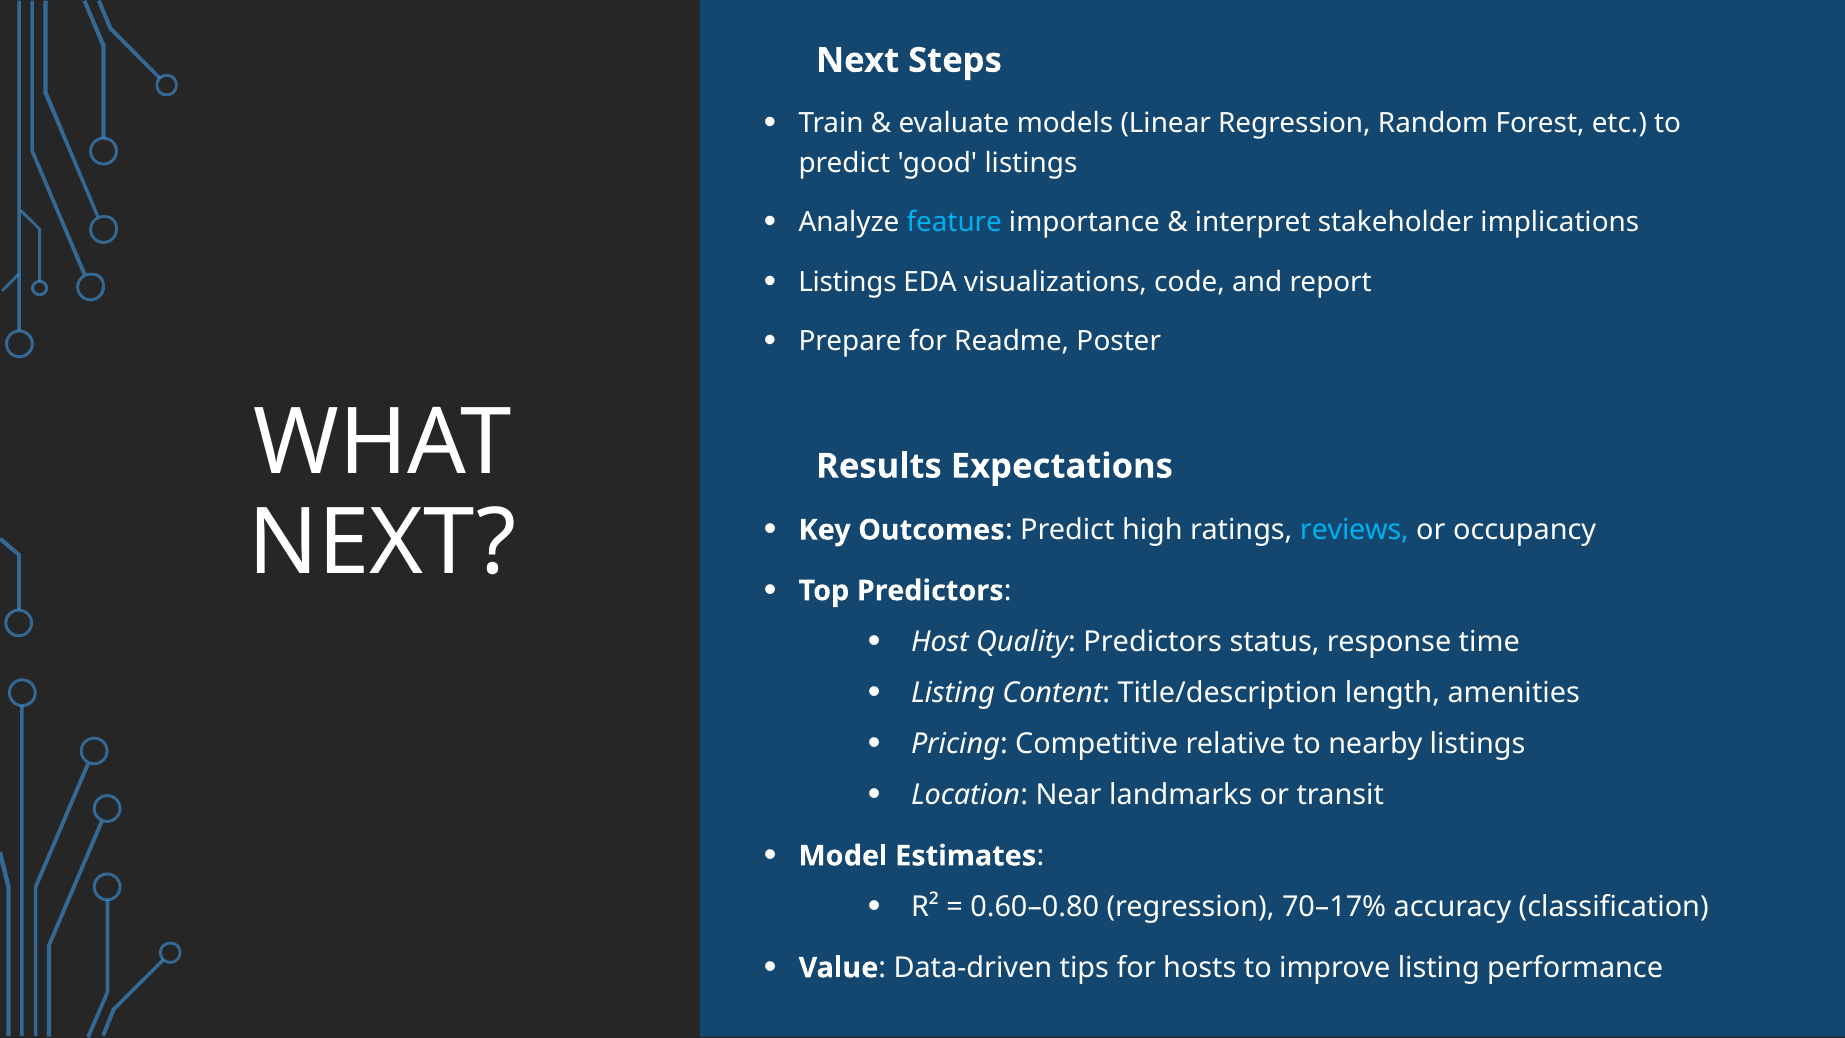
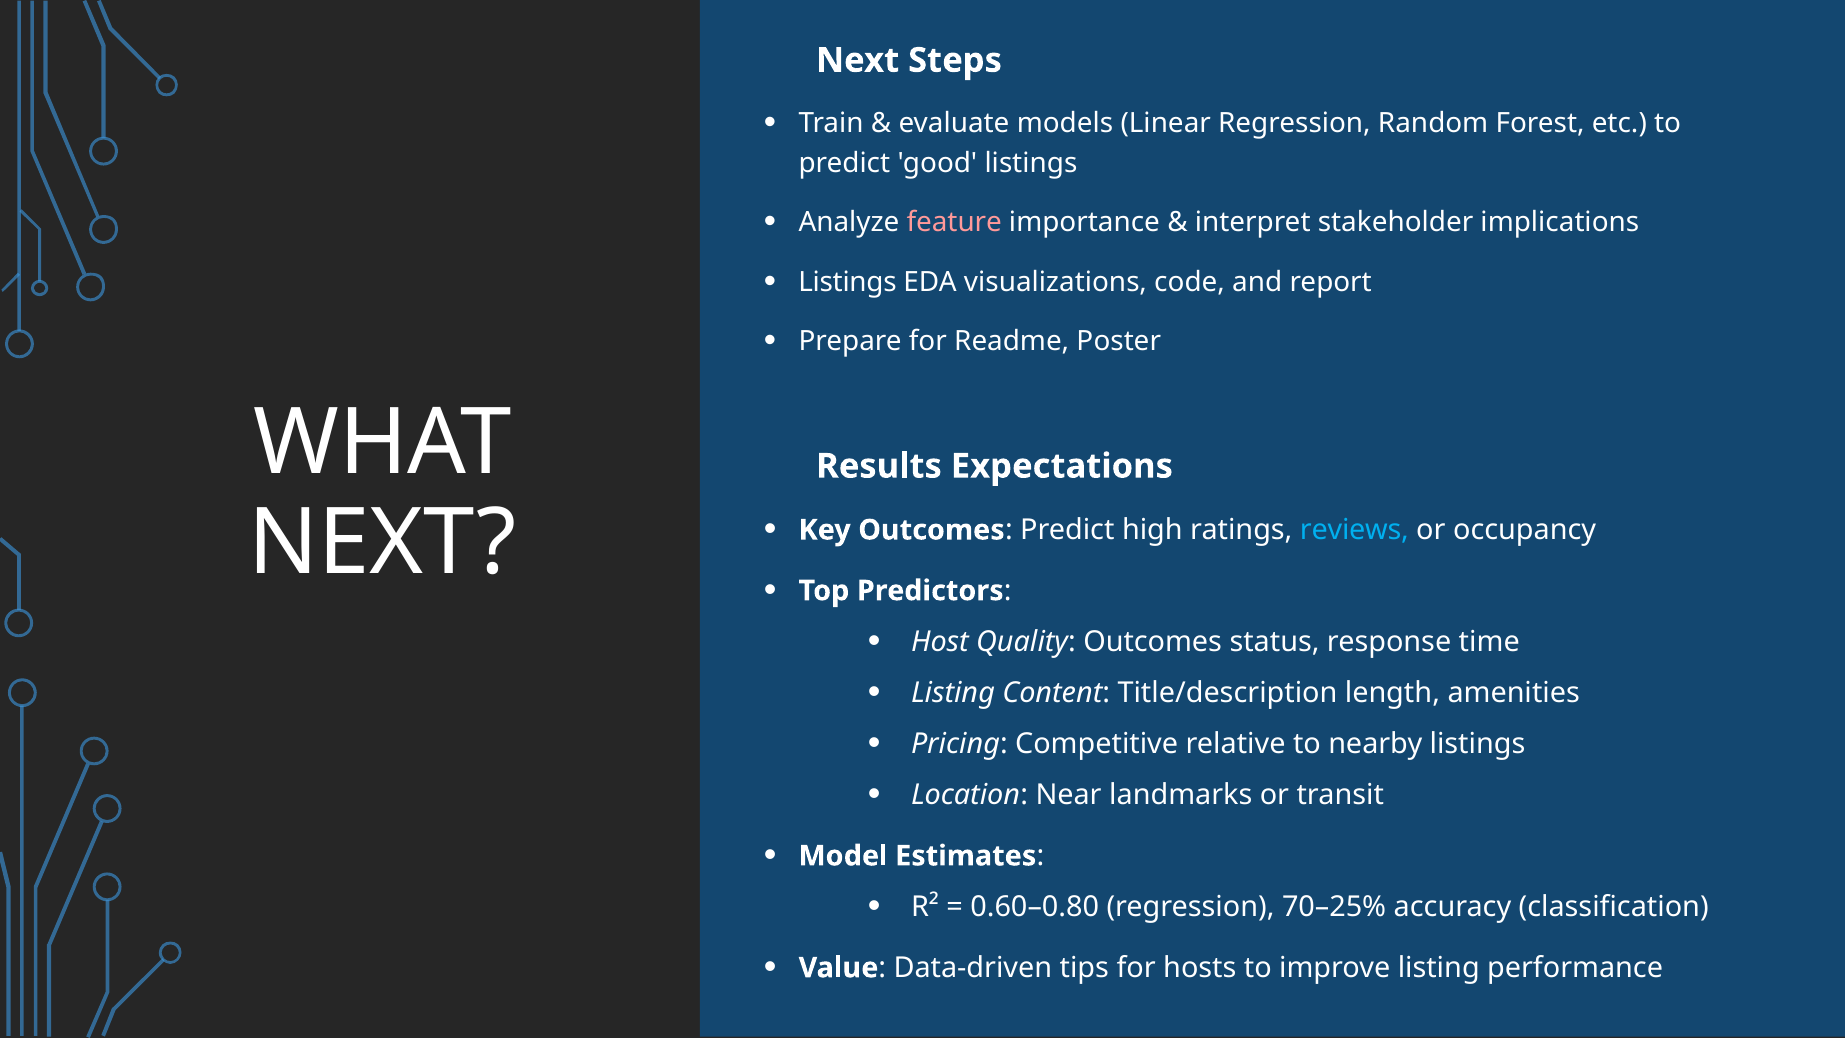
feature colour: light blue -> pink (954, 223)
Quality Predictors: Predictors -> Outcomes (1153, 642)
70–17%: 70–17% -> 70–25% (1334, 907)
